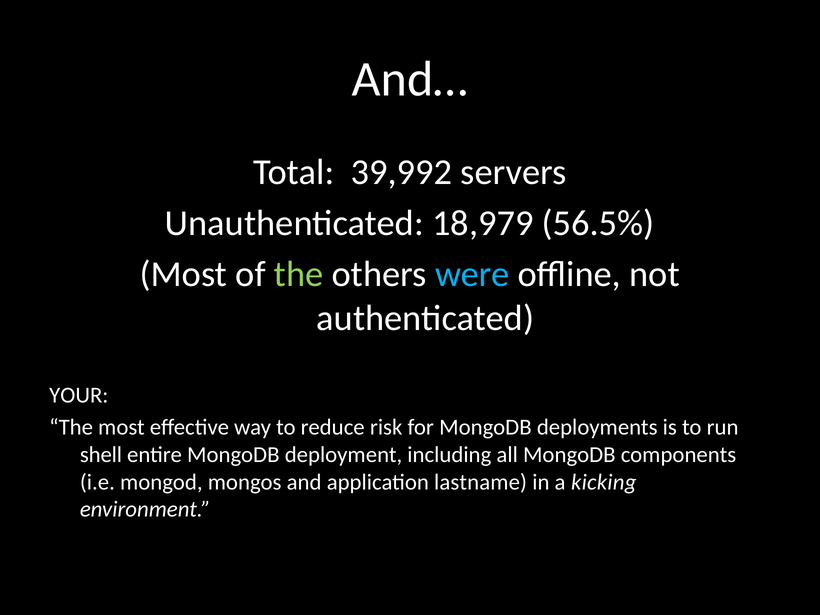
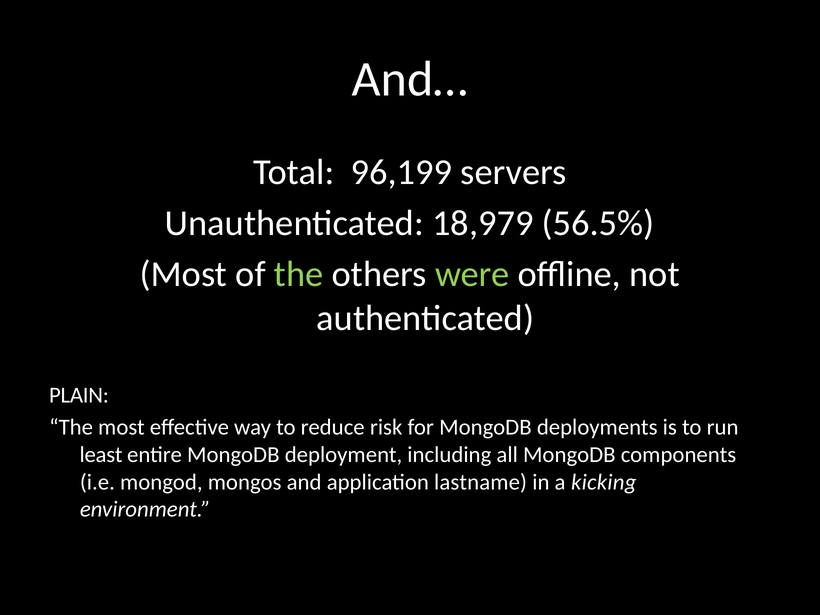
39,992: 39,992 -> 96,199 (401, 172)
were colour: light blue -> light green (472, 274)
YOUR: YOUR -> PLAIN (79, 395)
shell: shell -> least (101, 455)
